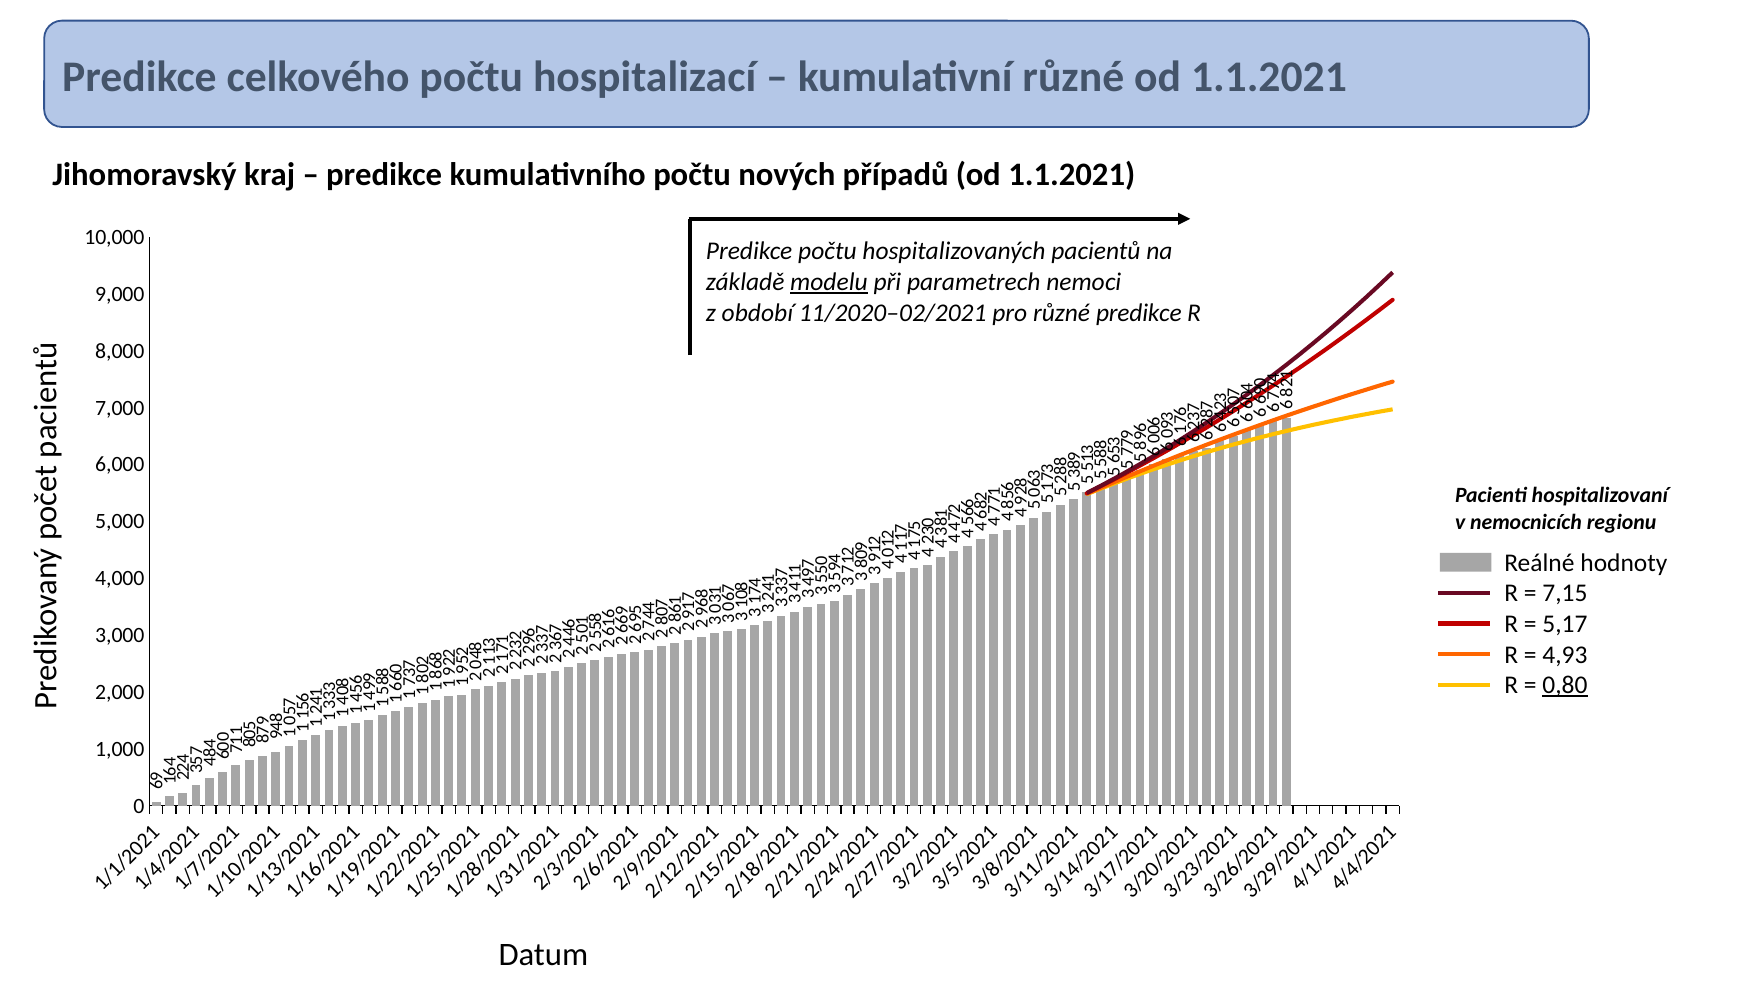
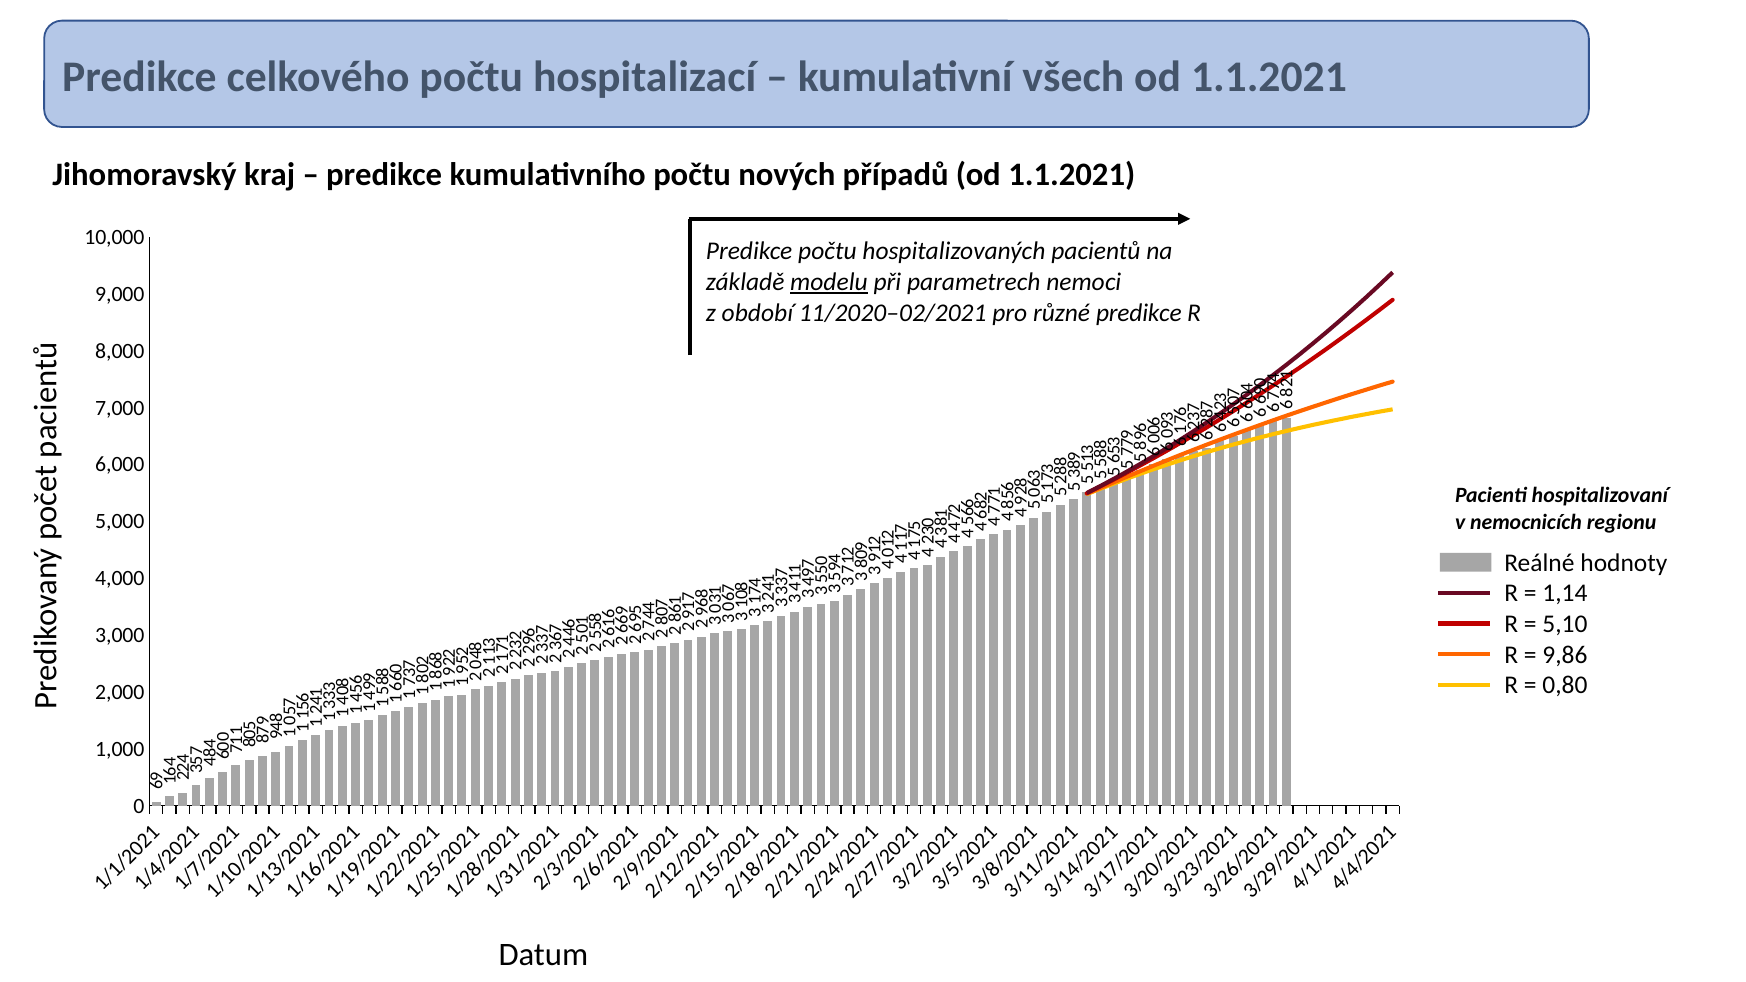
kumulativní různé: různé -> všech (1073, 77)
7,15: 7,15 -> 1,14 (1565, 594)
5,17: 5,17 -> 5,10 (1565, 624)
4,93: 4,93 -> 9,86 (1565, 655)
0,80 underline: present -> none (1565, 685)
